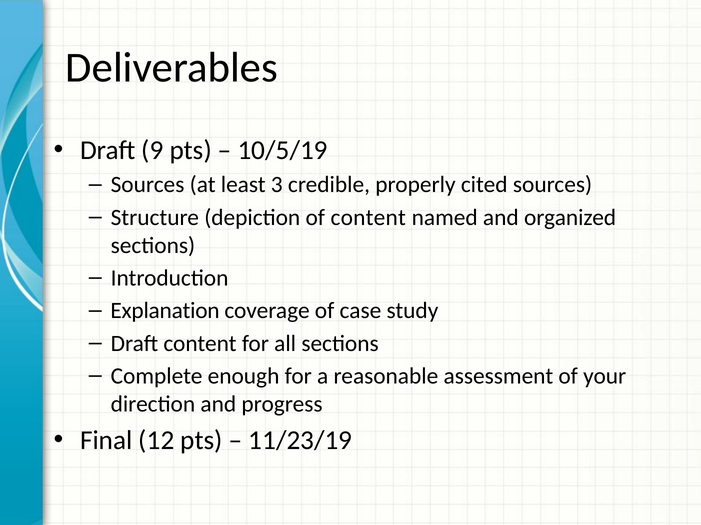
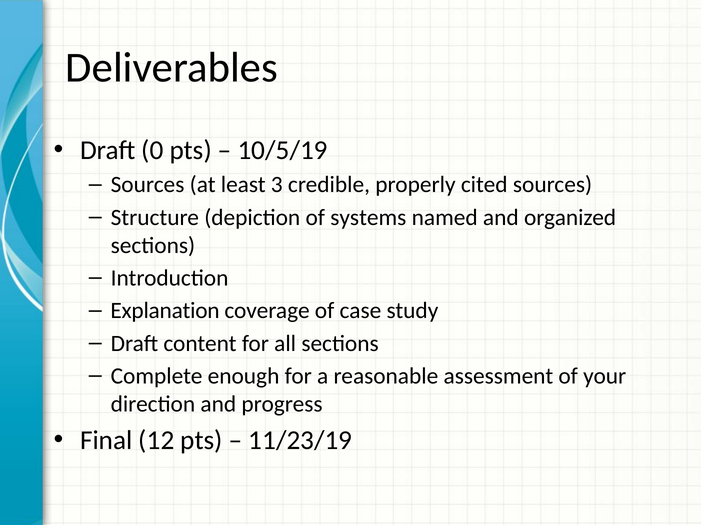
9: 9 -> 0 (152, 150)
of content: content -> systems (368, 218)
